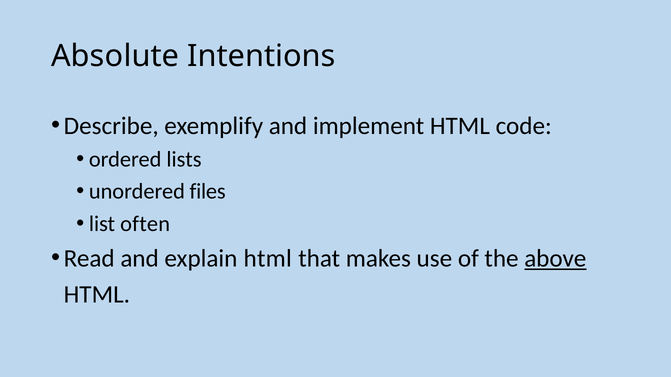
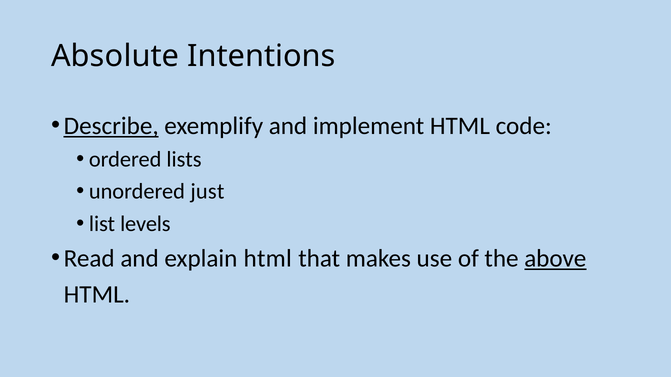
Describe underline: none -> present (111, 126)
files: files -> just (207, 192)
often: often -> levels (145, 224)
